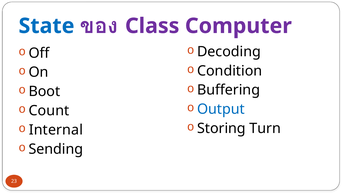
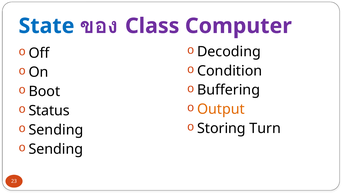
Output colour: blue -> orange (221, 109)
Count: Count -> Status (49, 110)
Internal: Internal -> Sending (56, 130)
